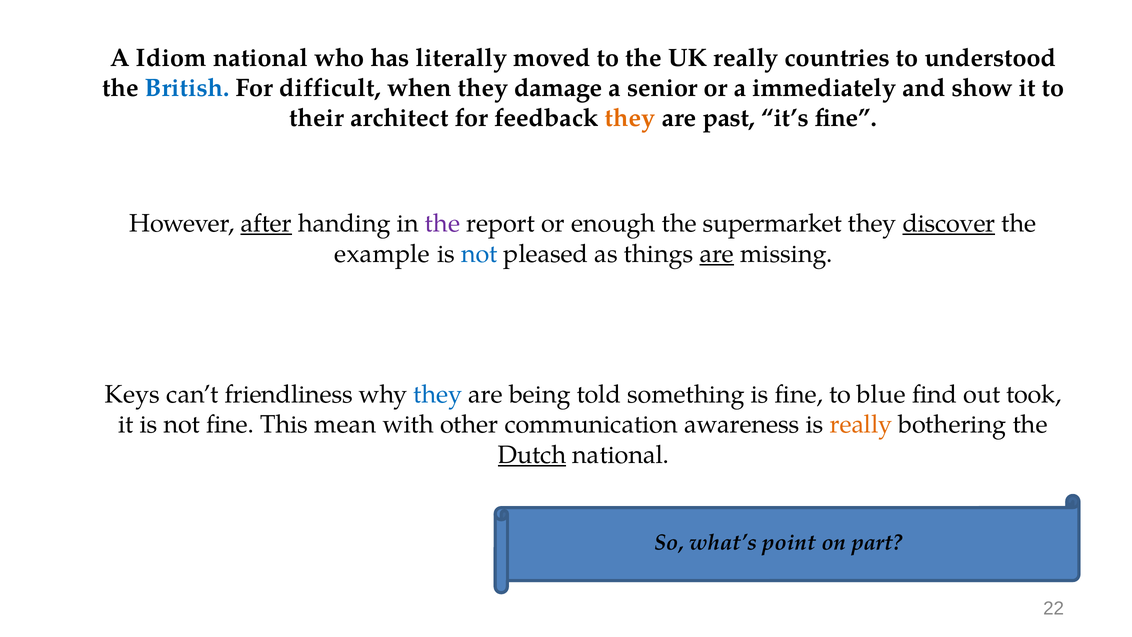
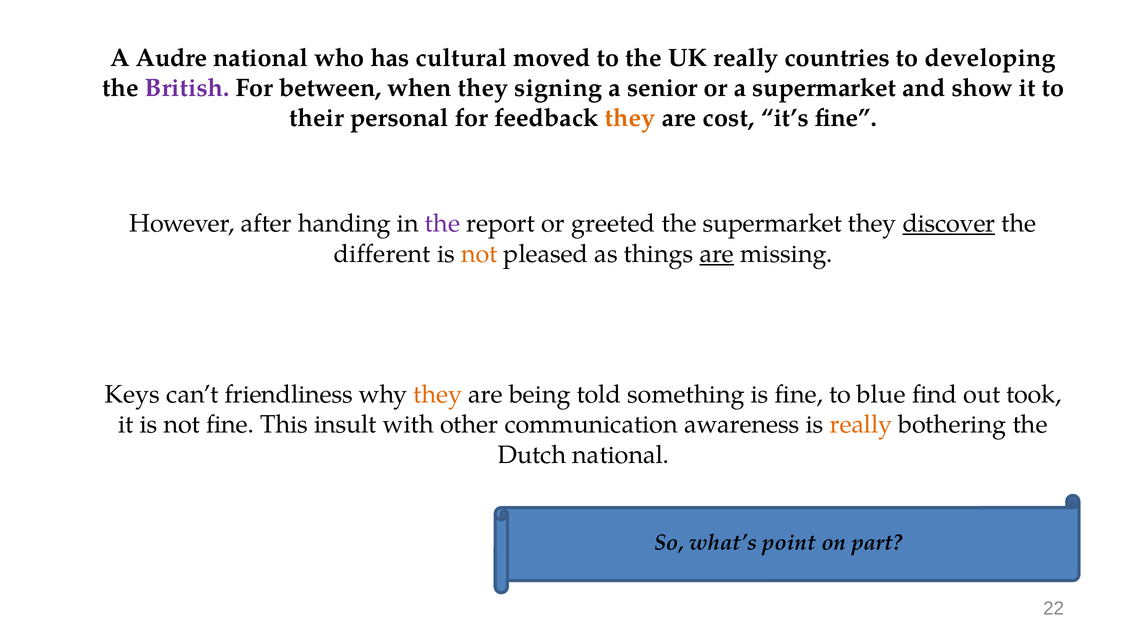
Idiom: Idiom -> Audre (172, 58)
literally: literally -> cultural (461, 58)
understood: understood -> developing (990, 58)
British colour: blue -> purple (187, 88)
difficult: difficult -> between (330, 88)
damage: damage -> signing (558, 88)
a immediately: immediately -> supermarket (824, 88)
architect: architect -> personal (399, 118)
past: past -> cost (729, 118)
after underline: present -> none (266, 224)
enough: enough -> greeted (613, 224)
example: example -> different (382, 254)
not colour: blue -> orange (479, 254)
they colour: blue -> orange (438, 394)
mean: mean -> insult (345, 424)
Dutch underline: present -> none (532, 455)
